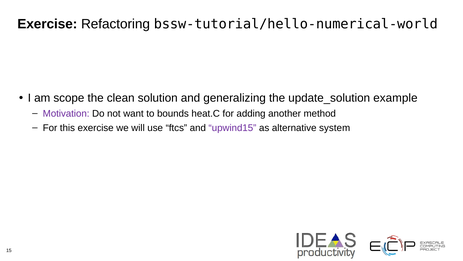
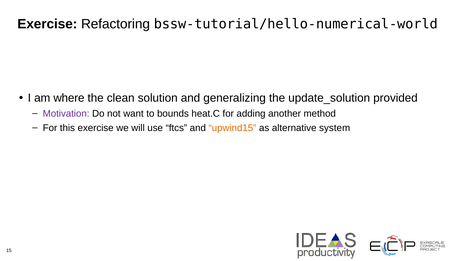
scope: scope -> where (69, 98)
example: example -> provided (395, 98)
upwind15 colour: purple -> orange (232, 128)
